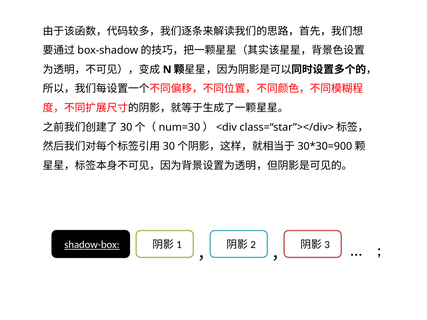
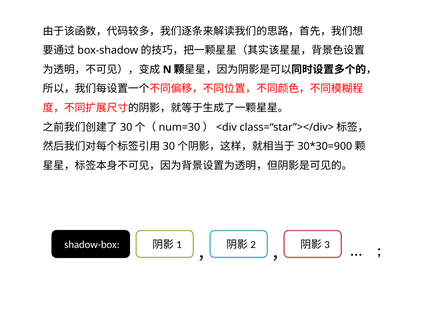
shadow-box underline: present -> none (92, 245)
